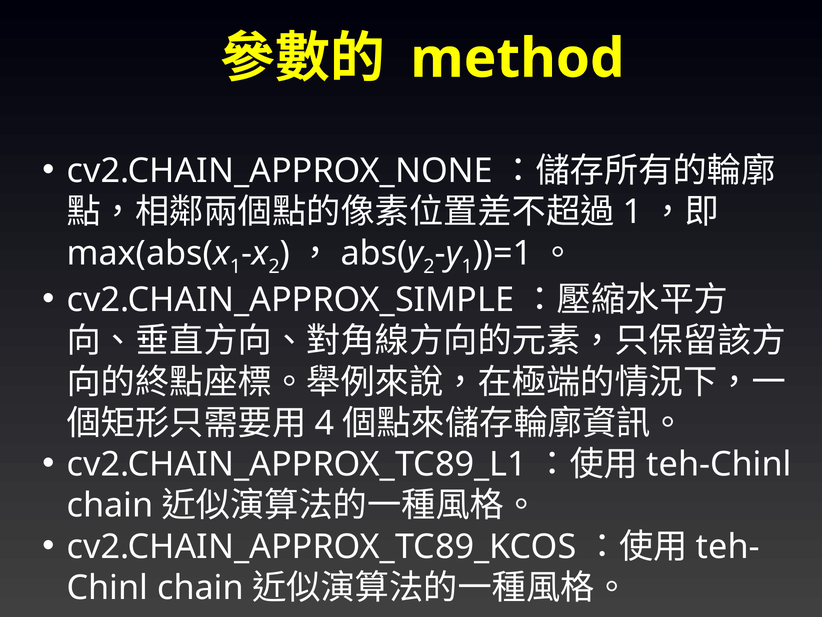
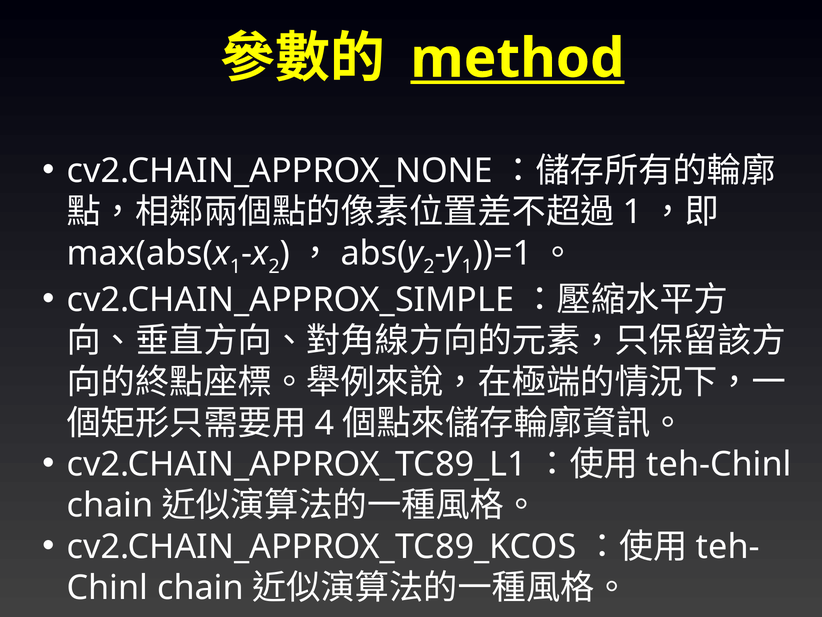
method underline: none -> present (517, 59)
